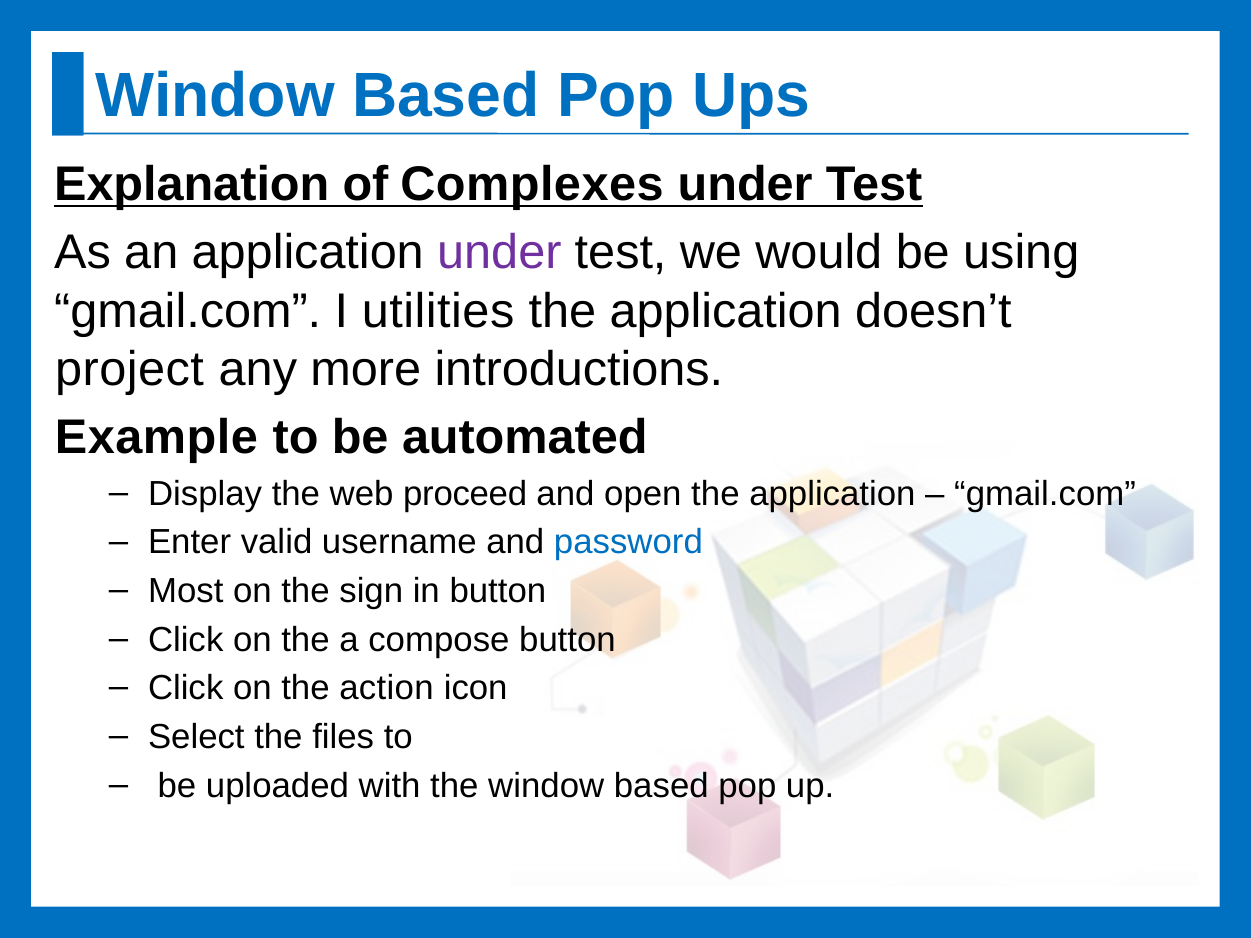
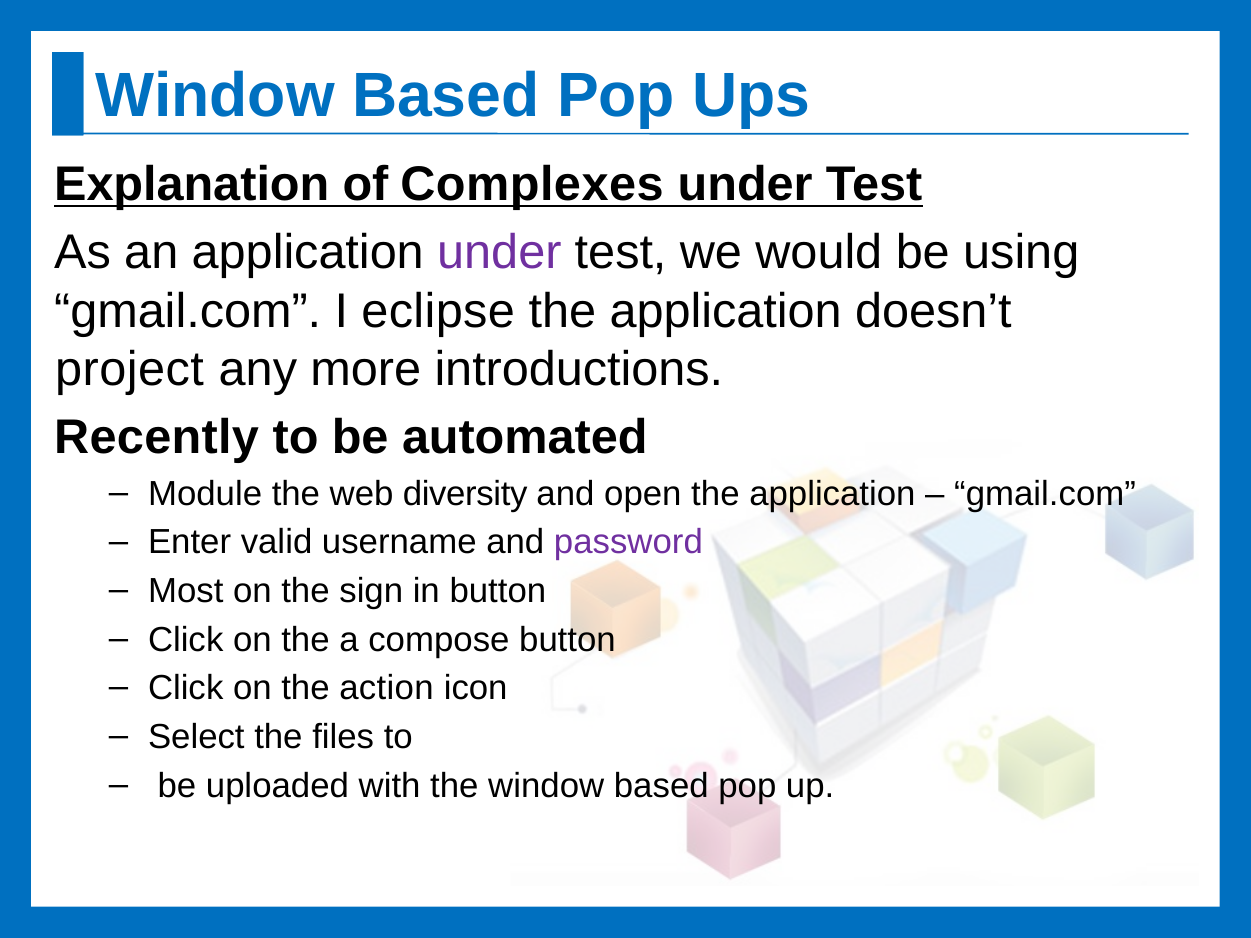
utilities: utilities -> eclipse (438, 311)
Example: Example -> Recently (157, 438)
Display: Display -> Module (205, 494)
proceed: proceed -> diversity (465, 494)
password colour: blue -> purple (628, 543)
